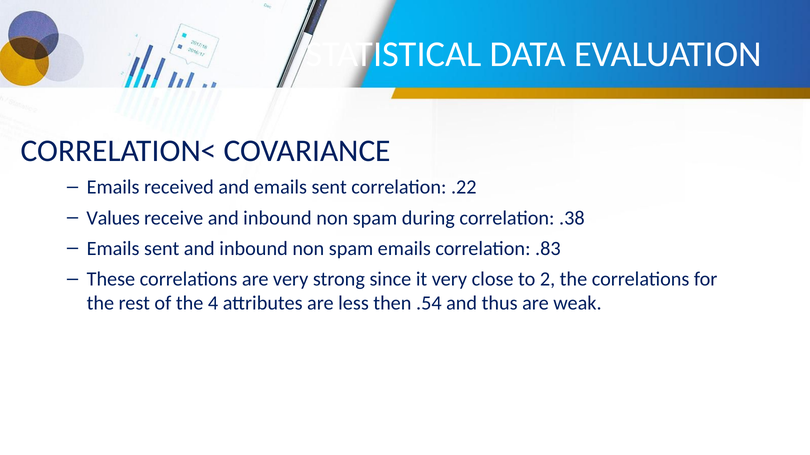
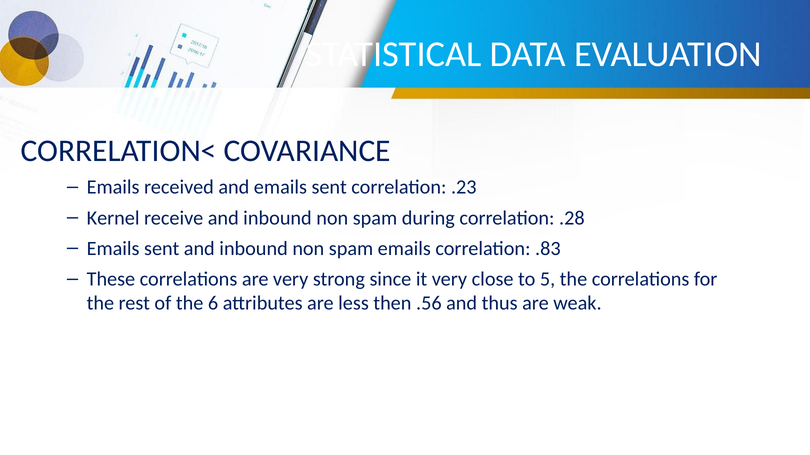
.22: .22 -> .23 (464, 188)
Values: Values -> Kernel (113, 218)
.38: .38 -> .28 (572, 218)
2: 2 -> 5 (548, 279)
4: 4 -> 6 (213, 304)
.54: .54 -> .56 (429, 304)
